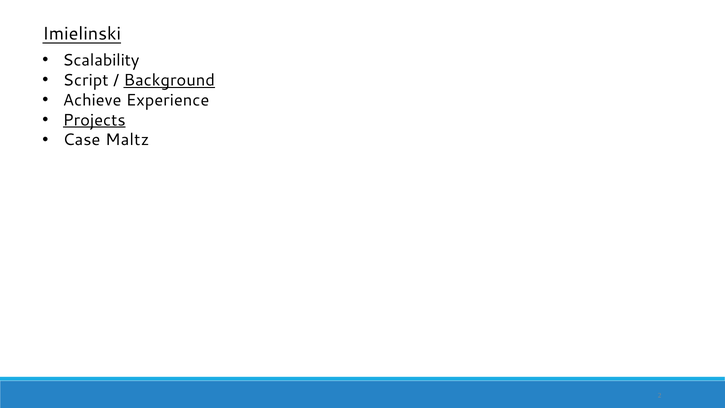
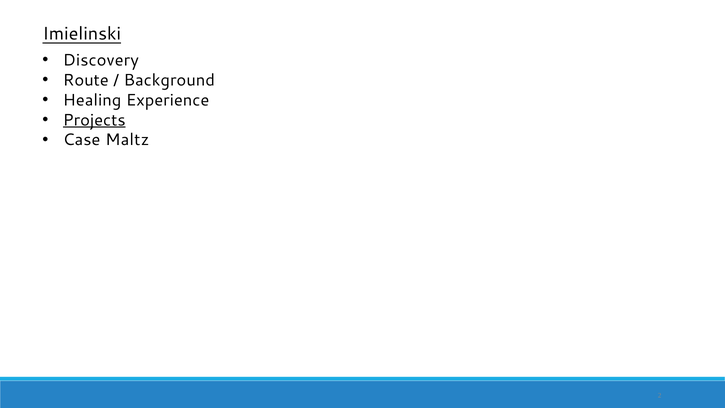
Scalability: Scalability -> Discovery (101, 60)
Script: Script -> Route (86, 80)
Background underline: present -> none (169, 80)
Achieve: Achieve -> Healing (92, 100)
